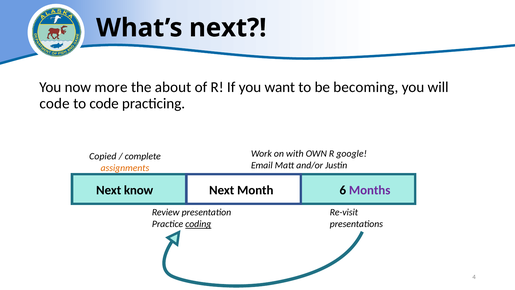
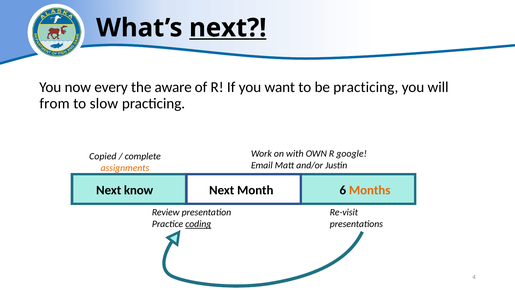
next underline: none -> present (228, 28)
more: more -> every (111, 87)
about: about -> aware (173, 87)
be becoming: becoming -> practicing (366, 87)
code: code -> from (55, 103)
to code: code -> slow (104, 103)
Months colour: purple -> orange (370, 190)
